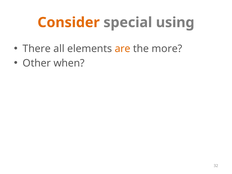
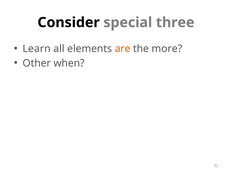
Consider colour: orange -> black (69, 22)
using: using -> three (175, 22)
There: There -> Learn (37, 49)
